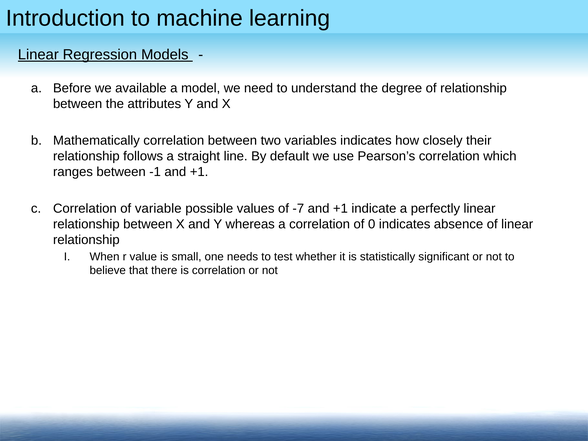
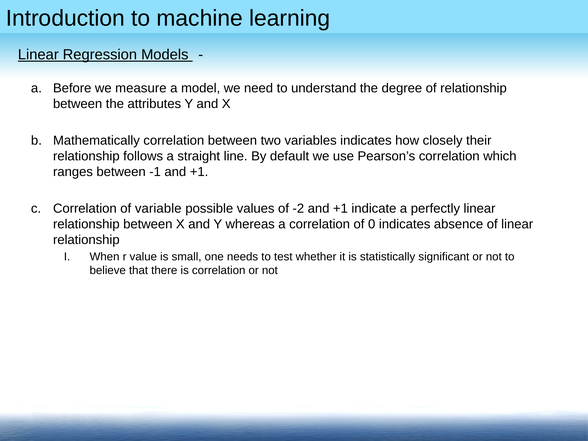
available: available -> measure (141, 88)
-7: -7 -> -2 (298, 209)
